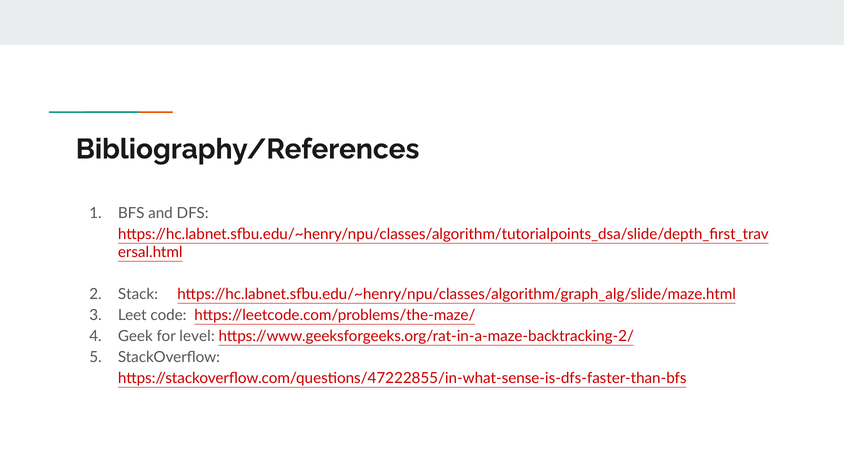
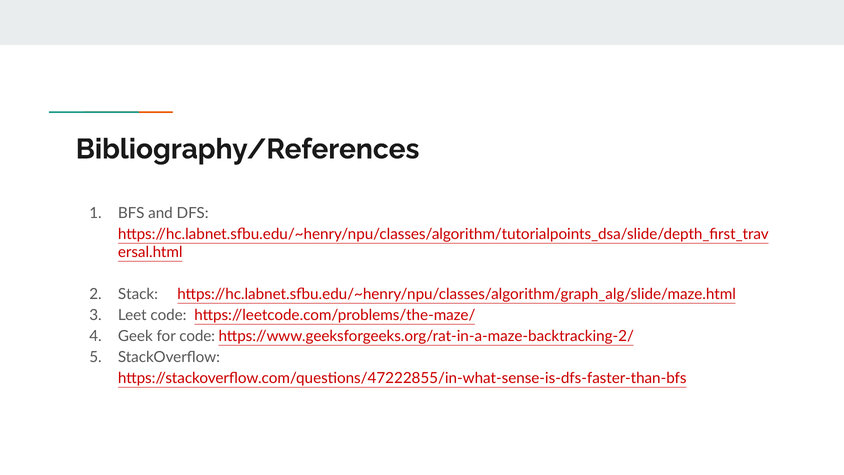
for level: level -> code (197, 336)
